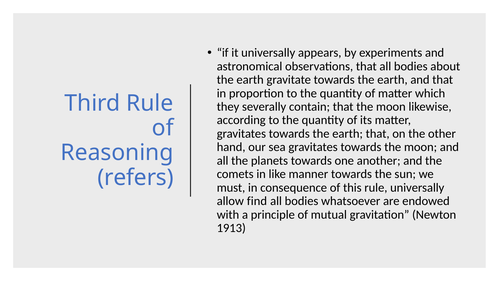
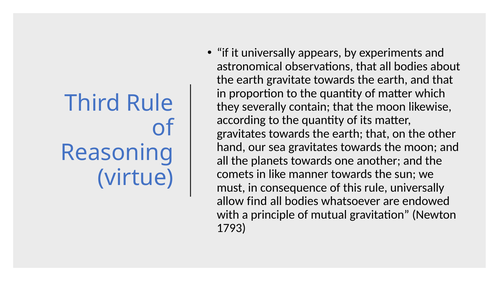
refers: refers -> virtue (136, 177)
1913: 1913 -> 1793 (231, 228)
